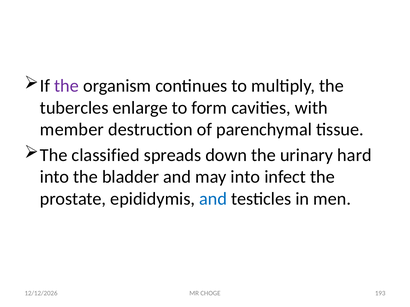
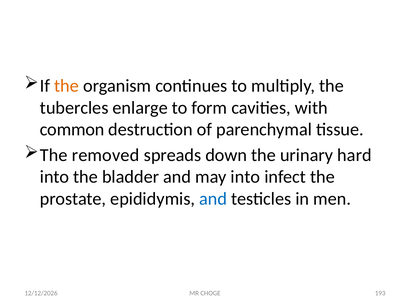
the colour: purple -> orange (67, 86)
member: member -> common (72, 130)
classified: classified -> removed (106, 155)
